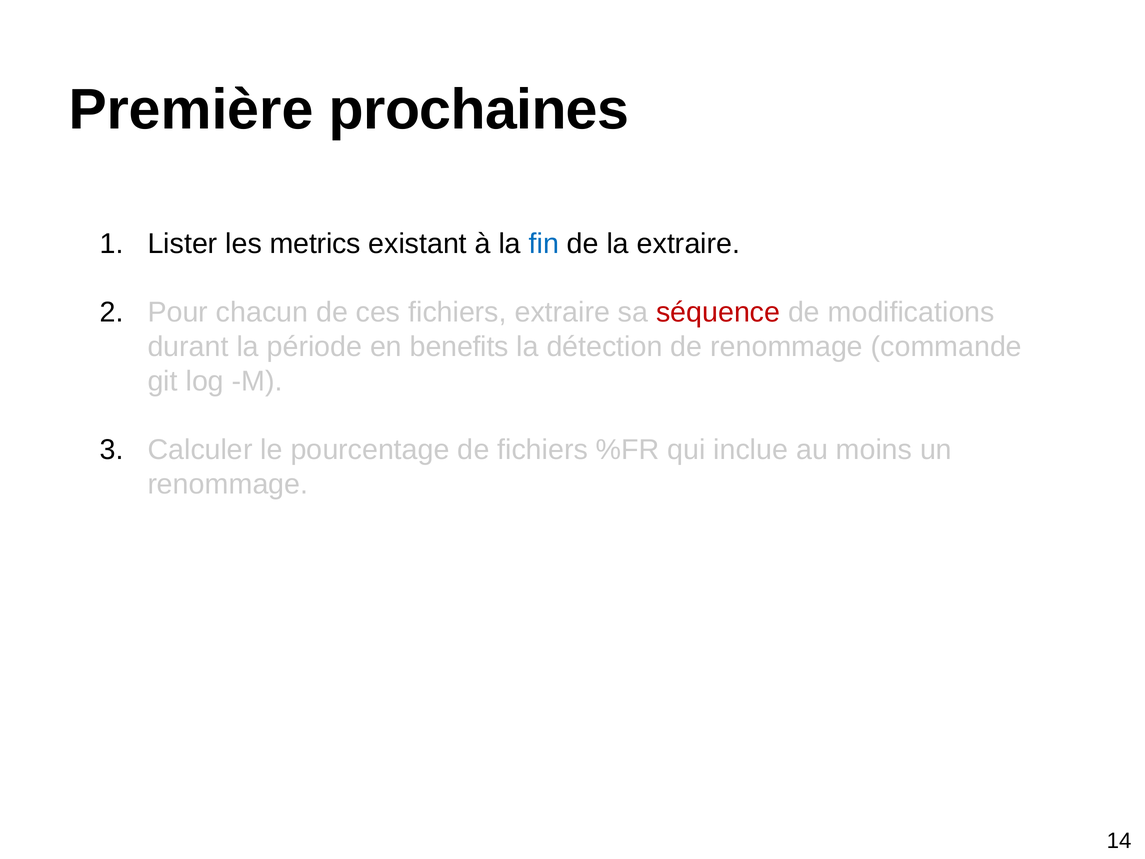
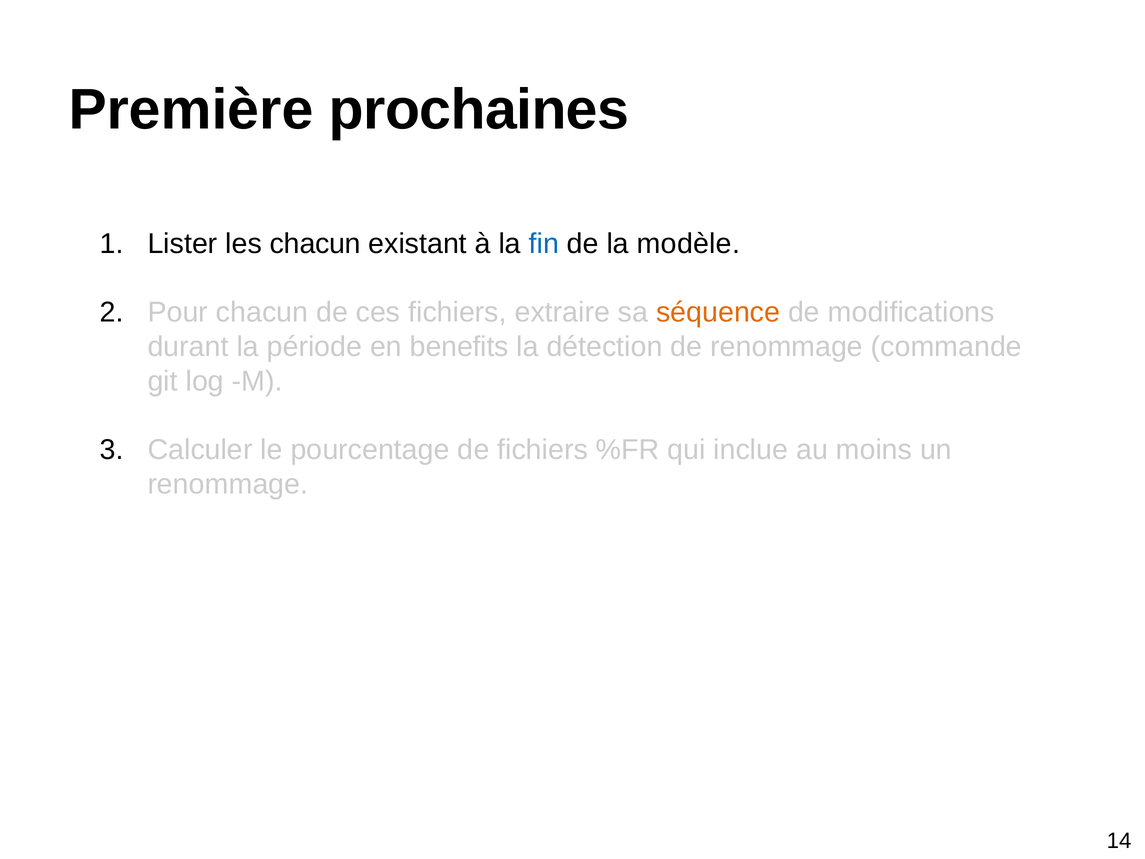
les metrics: metrics -> chacun (315, 244)
la extraire: extraire -> modèle (688, 244)
séquence colour: red -> orange (718, 312)
